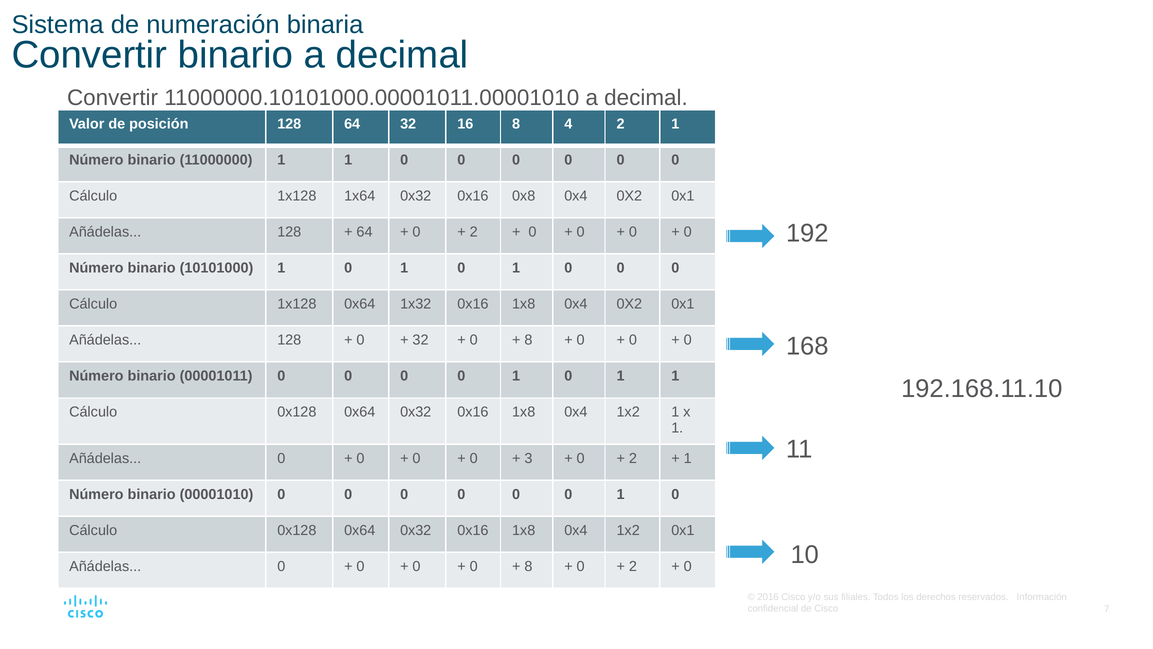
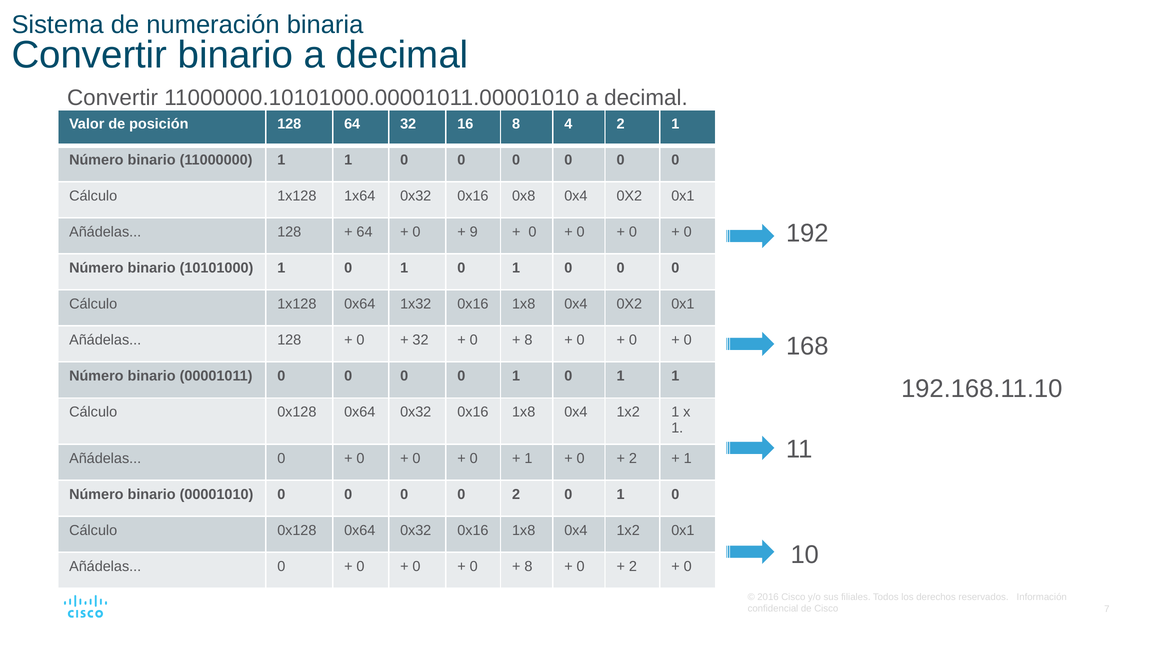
2: 2 -> 9 (474, 232)
3: 3 -> 1 (528, 458)
0: 0 -> 2 (516, 494)
